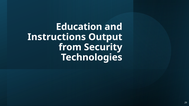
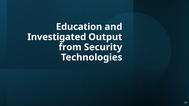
Instructions: Instructions -> Investigated (57, 37)
